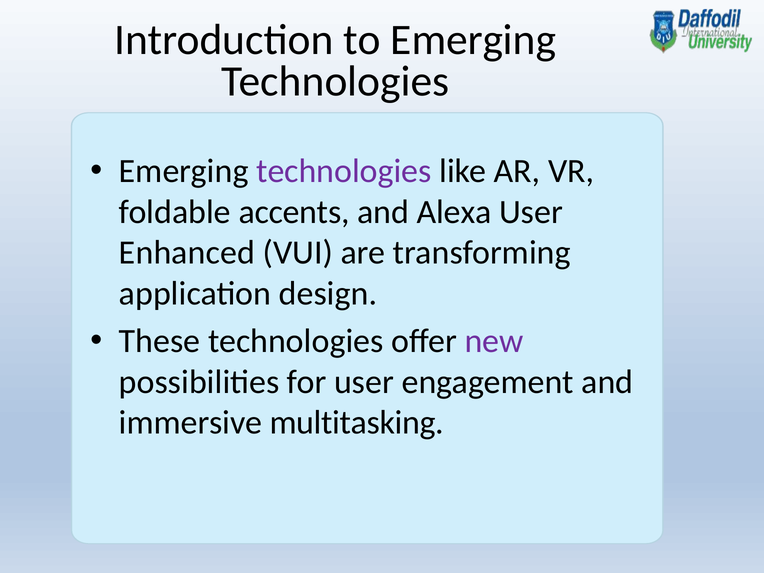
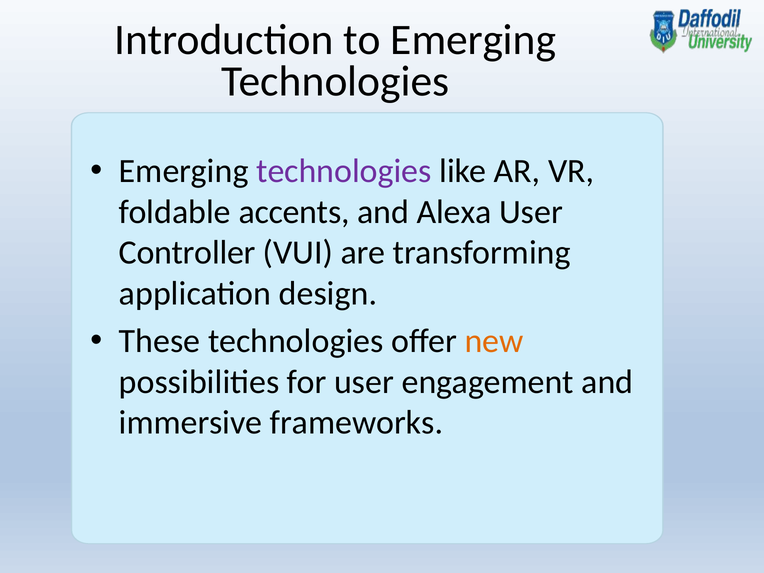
Enhanced: Enhanced -> Controller (187, 253)
new colour: purple -> orange (494, 341)
multitasking: multitasking -> frameworks (356, 423)
